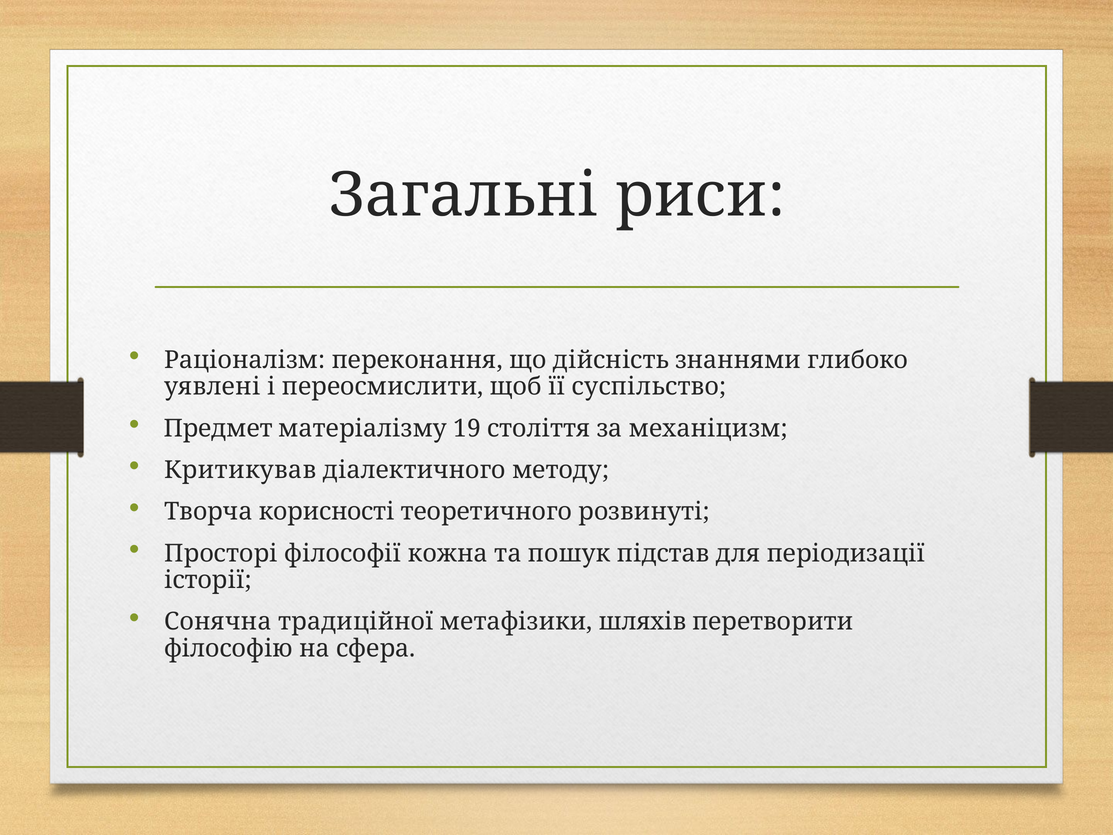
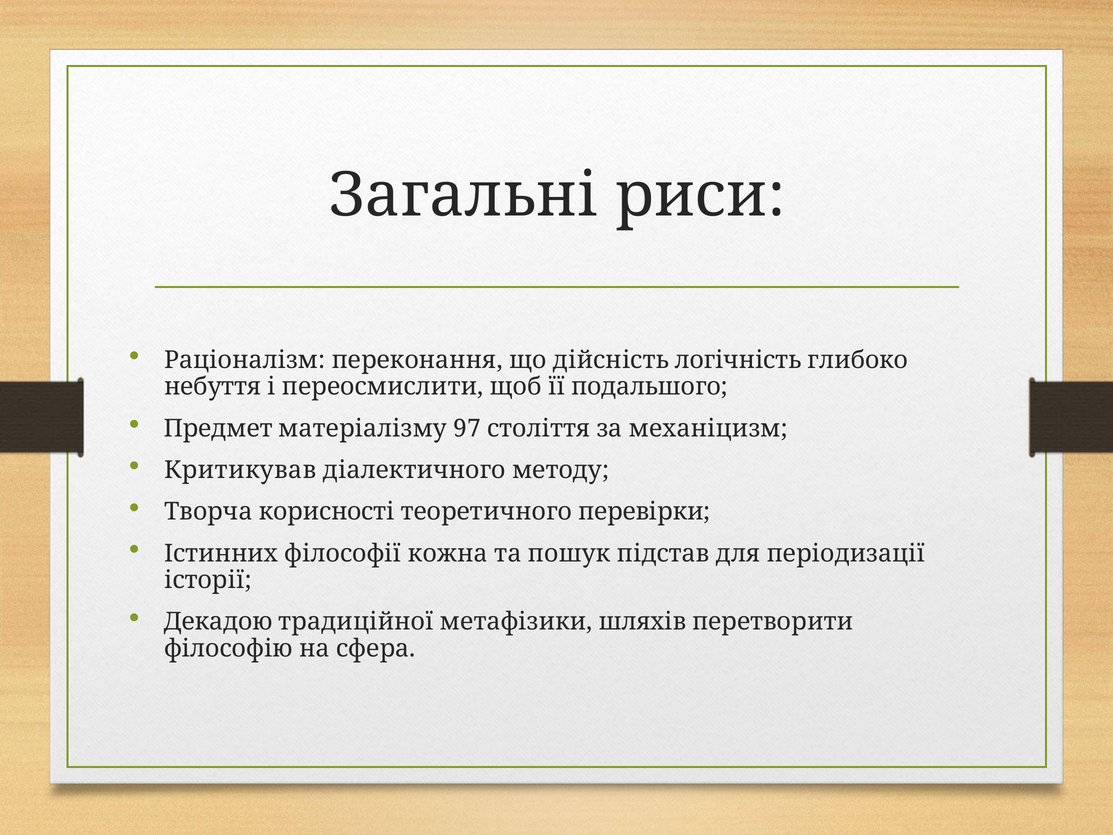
знаннями: знаннями -> логічність (738, 360)
уявлені: уявлені -> небуття (213, 387)
суспільство: суспільство -> подальшого (649, 387)
19: 19 -> 97 (467, 428)
розвинуті: розвинуті -> перевірки (644, 512)
Просторі: Просторі -> Істинних (221, 553)
Сонячна: Сонячна -> Декадою (218, 622)
